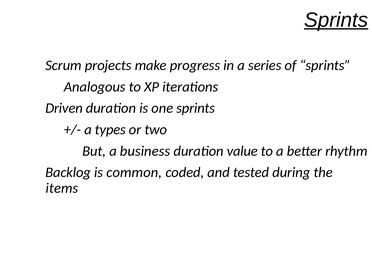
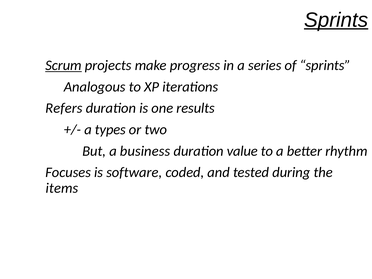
Scrum underline: none -> present (64, 65)
Driven: Driven -> Refers (64, 108)
one sprints: sprints -> results (196, 108)
Backlog: Backlog -> Focuses (68, 172)
common: common -> software (134, 172)
